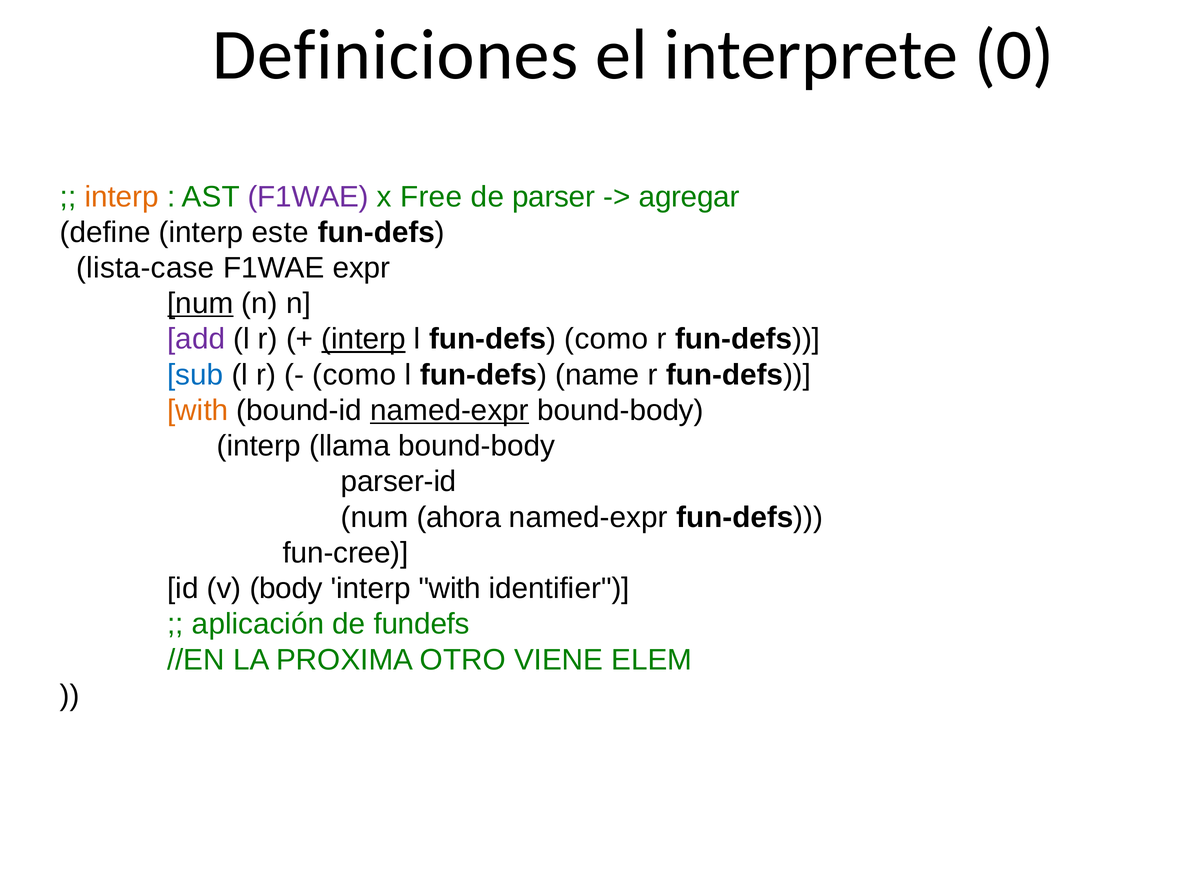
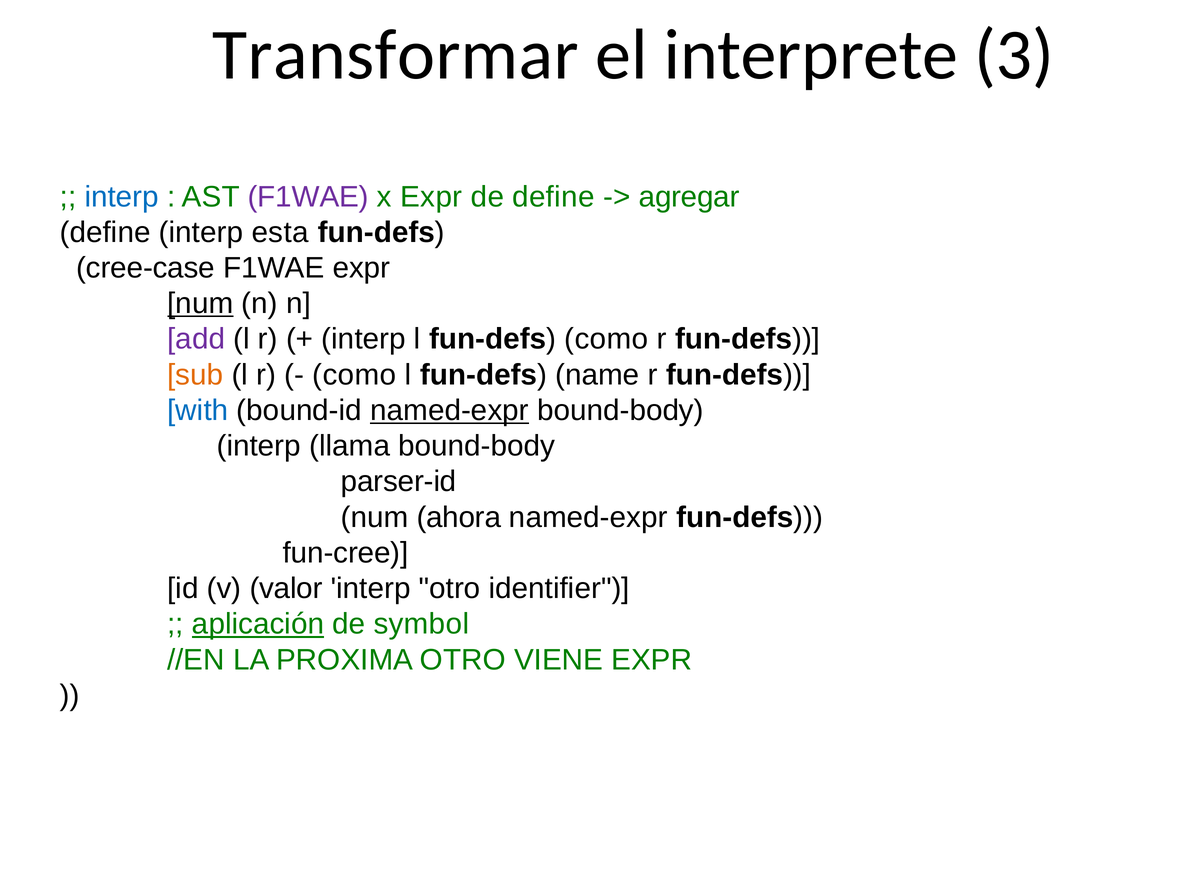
Definiciones: Definiciones -> Transformar (396, 55)
0: 0 -> 3 (1014, 55)
interp colour: orange -> blue (122, 197)
x Free: Free -> Expr (431, 197)
de parser: parser -> define (553, 197)
este: este -> esta (280, 232)
lista-case: lista-case -> cree-case (146, 268)
interp underline: present -> none (364, 339)
sub colour: blue -> orange (195, 375)
with colour: orange -> blue (198, 411)
body: body -> valor (286, 589)
interp with: with -> otro (450, 589)
aplicación underline: none -> present (258, 624)
fundefs: fundefs -> symbol (421, 624)
VIENE ELEM: ELEM -> EXPR (652, 660)
